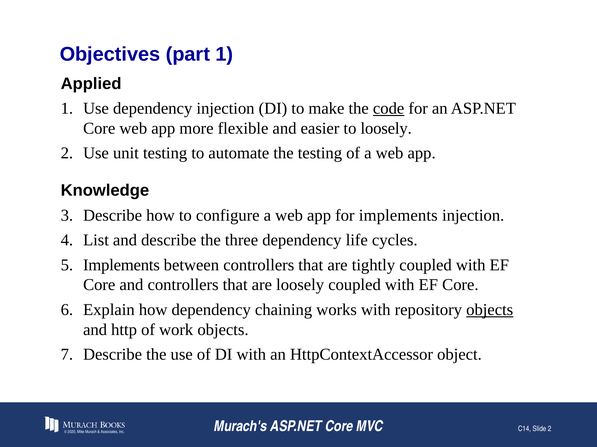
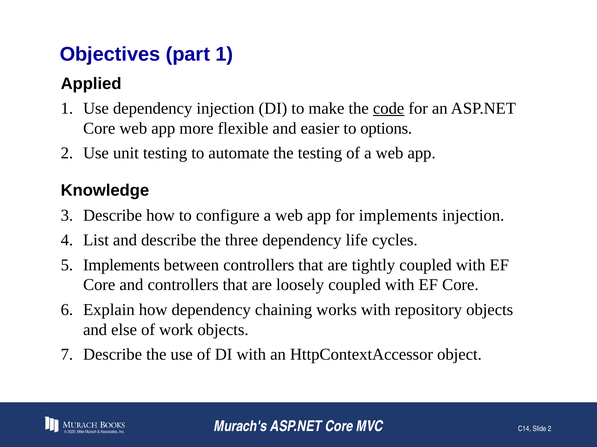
to loosely: loosely -> options (386, 129)
objects underline: present -> none (490, 310)
http: http -> else (124, 330)
